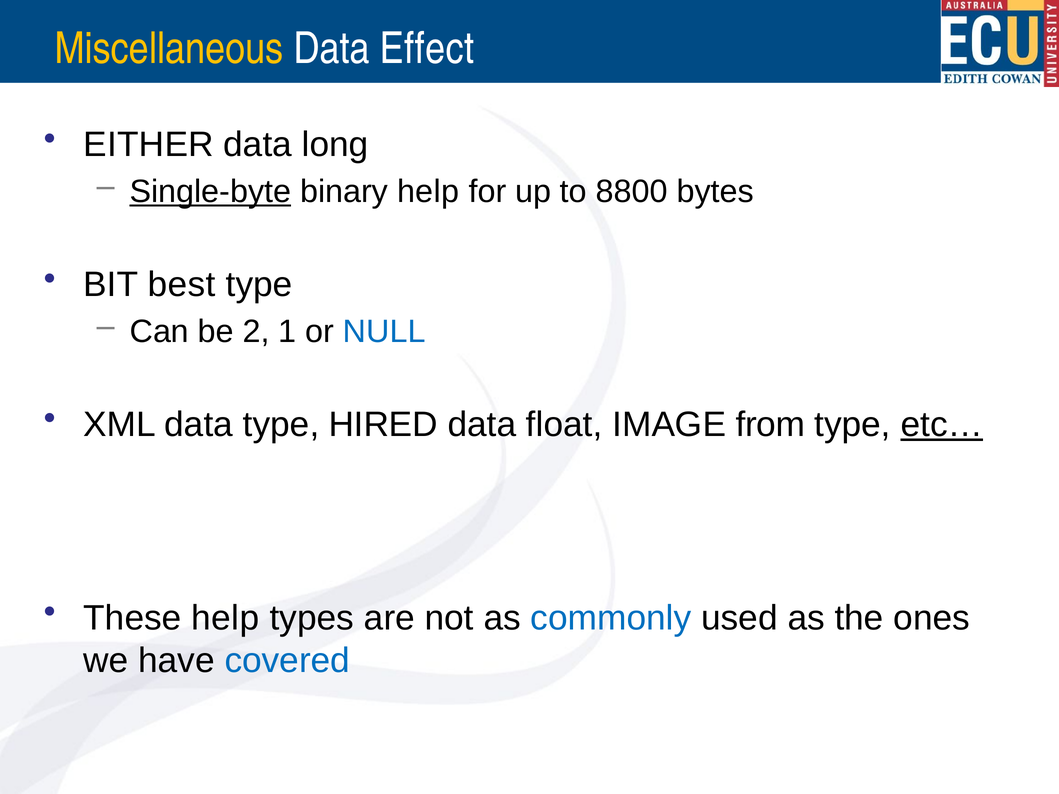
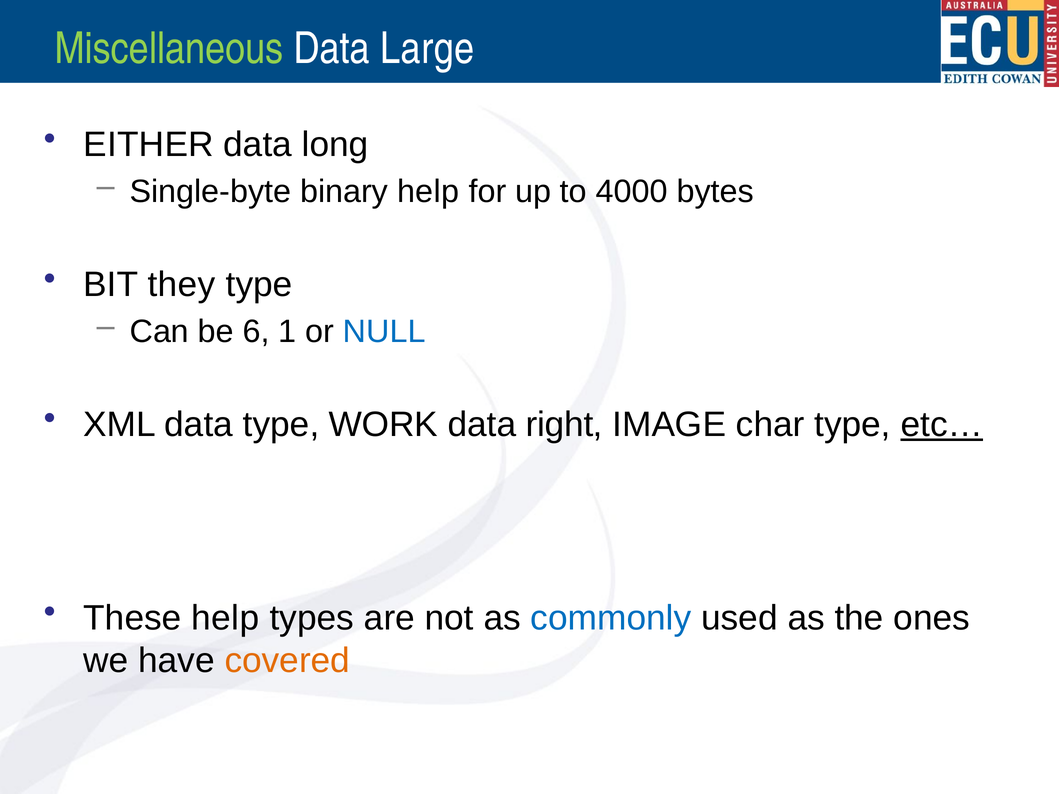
Miscellaneous colour: yellow -> light green (169, 49)
Effect: Effect -> Large (427, 49)
Single-byte underline: present -> none (210, 192)
8800: 8800 -> 4000 (632, 192)
best: best -> they (182, 285)
2: 2 -> 6 (256, 332)
HIRED: HIRED -> WORK (383, 425)
float: float -> right (564, 425)
from: from -> char (770, 425)
covered colour: blue -> orange (287, 661)
